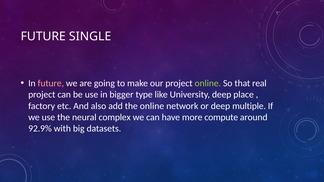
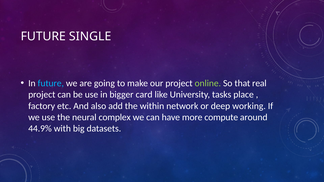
future colour: pink -> light blue (51, 83)
type: type -> card (144, 95)
University deep: deep -> tasks (222, 95)
the online: online -> within (152, 106)
multiple: multiple -> working (249, 106)
92.9%: 92.9% -> 44.9% (40, 129)
